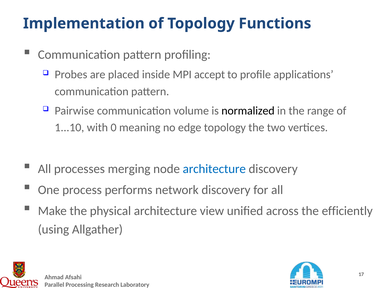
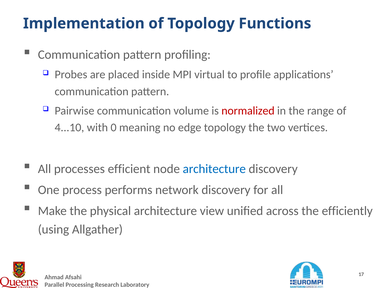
accept: accept -> virtual (210, 75)
normalized colour: black -> red (248, 111)
1...10: 1...10 -> 4...10 (69, 128)
merging: merging -> efficient (129, 169)
